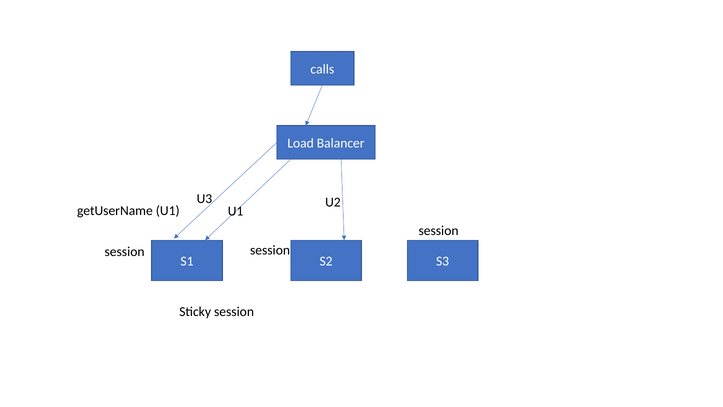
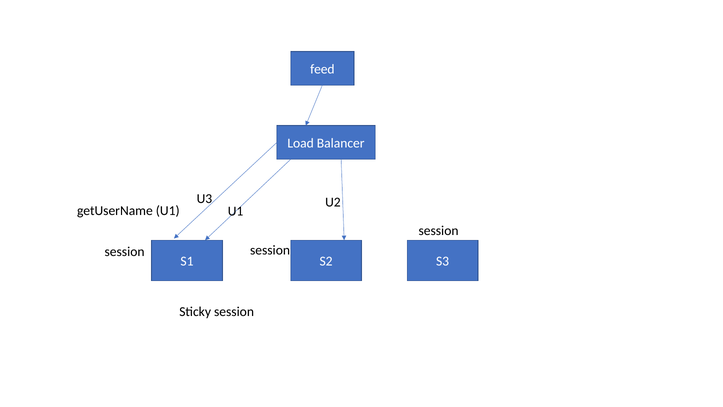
calls: calls -> feed (322, 69)
